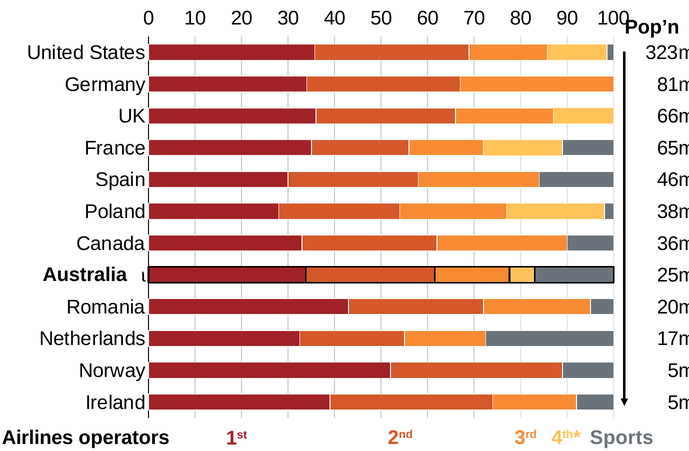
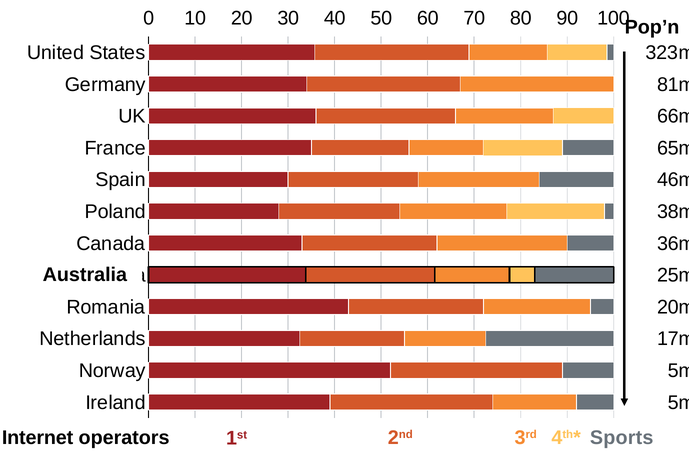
Airlines: Airlines -> Internet (38, 438)
